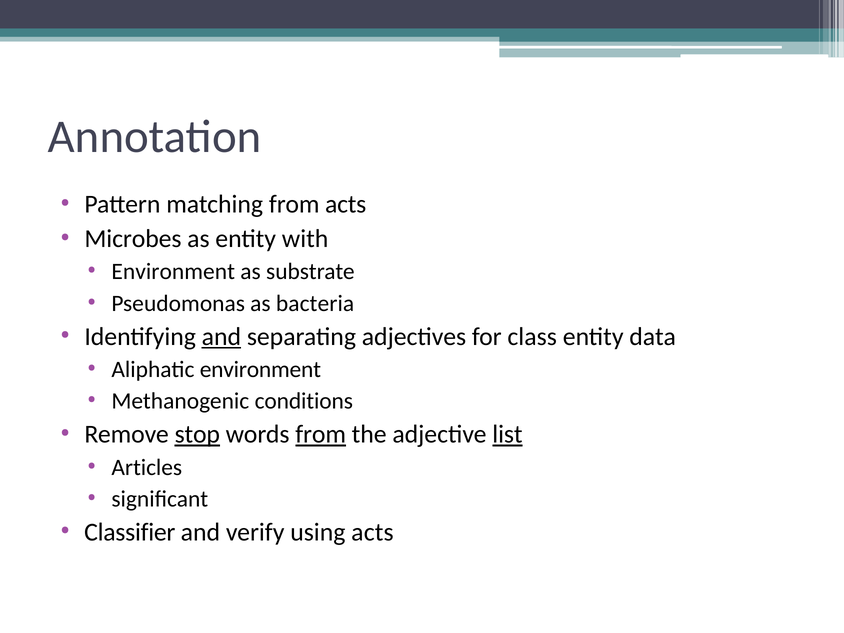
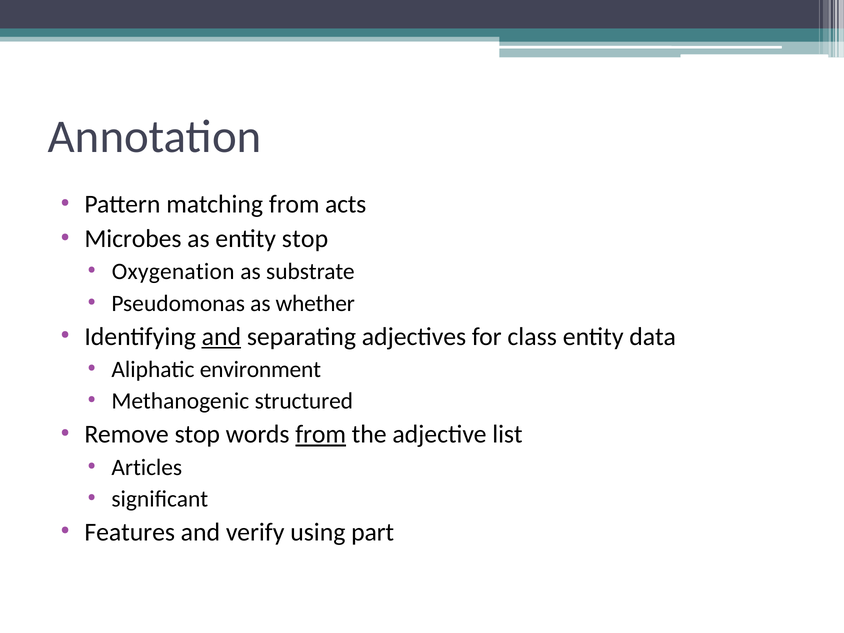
entity with: with -> stop (305, 239)
Environment: Environment -> Oxygenation (173, 272)
bacteria: bacteria -> whether (315, 303)
conditions: conditions -> structured (304, 401)
stop underline: present -> none (197, 434)
list underline: present -> none (507, 434)
Classifier: Classifier -> Features (130, 532)
using acts: acts -> part (373, 532)
